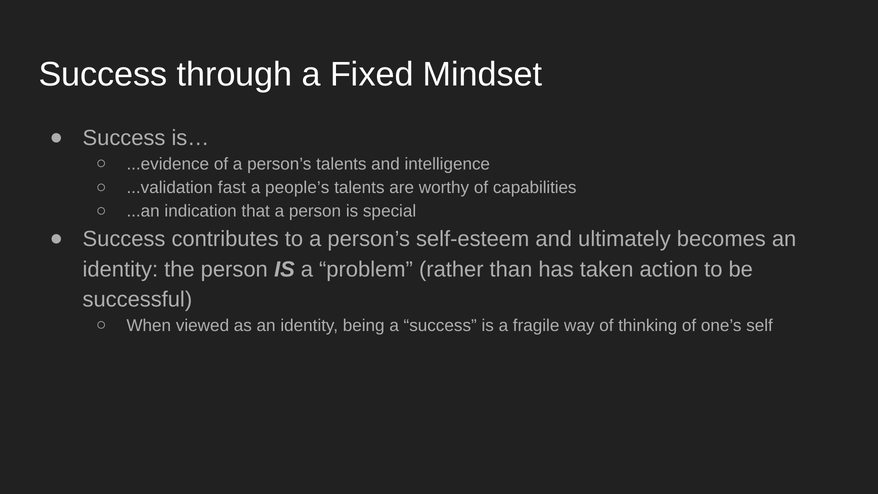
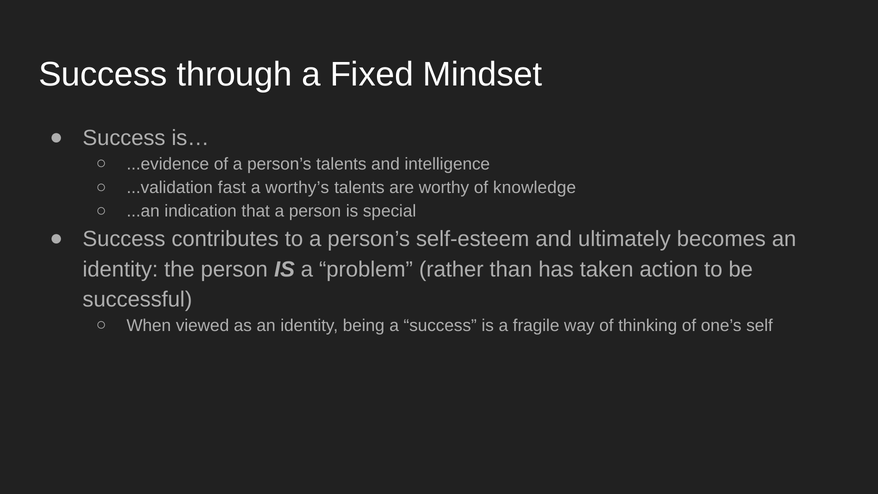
people’s: people’s -> worthy’s (297, 188)
capabilities: capabilities -> knowledge (535, 188)
